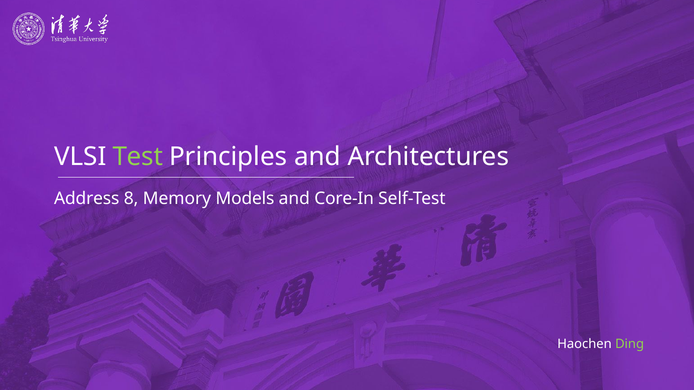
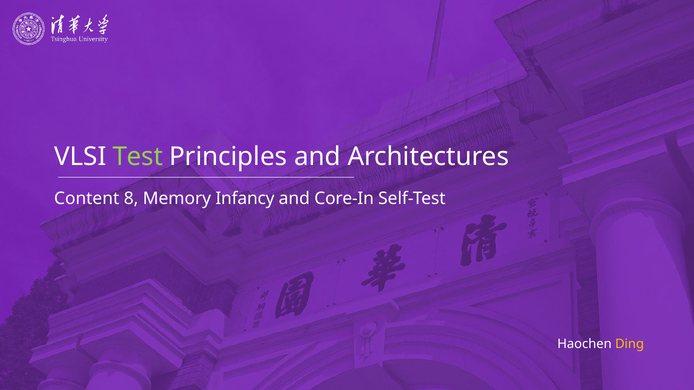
Address: Address -> Content (87, 199)
Models: Models -> Infancy (245, 199)
Ding colour: light green -> yellow (630, 344)
